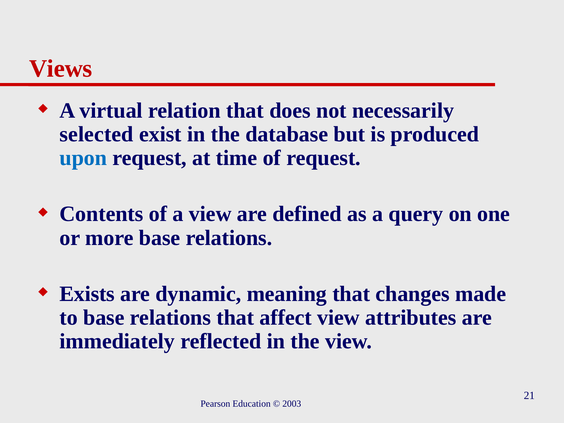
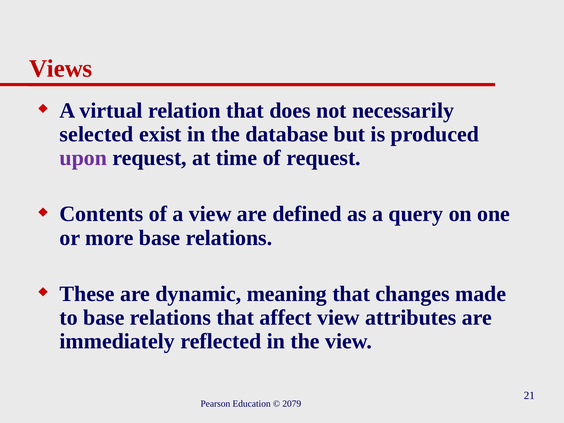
upon colour: blue -> purple (83, 158)
Exists: Exists -> These (87, 294)
2003: 2003 -> 2079 (292, 404)
